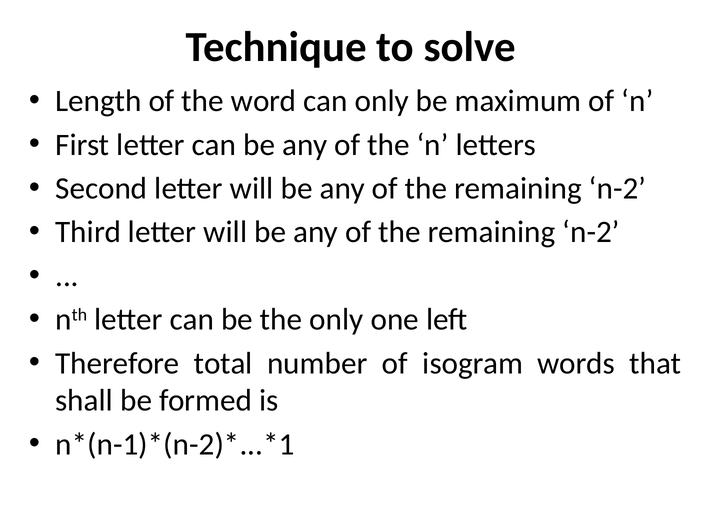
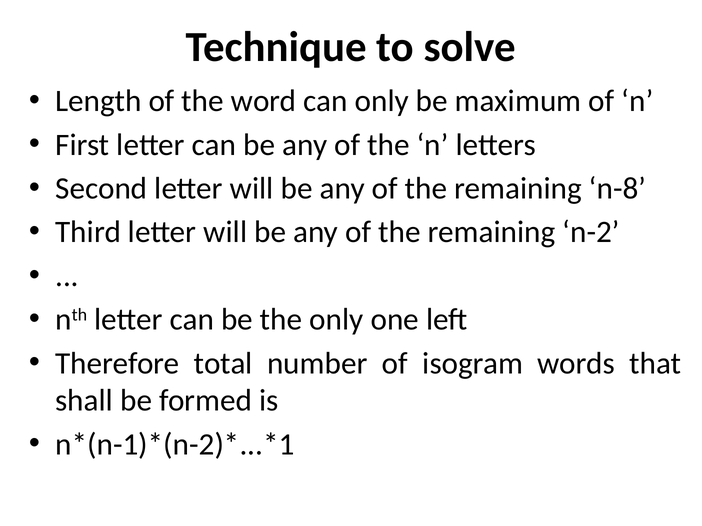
n-2: n-2 -> n-8 (618, 189)
